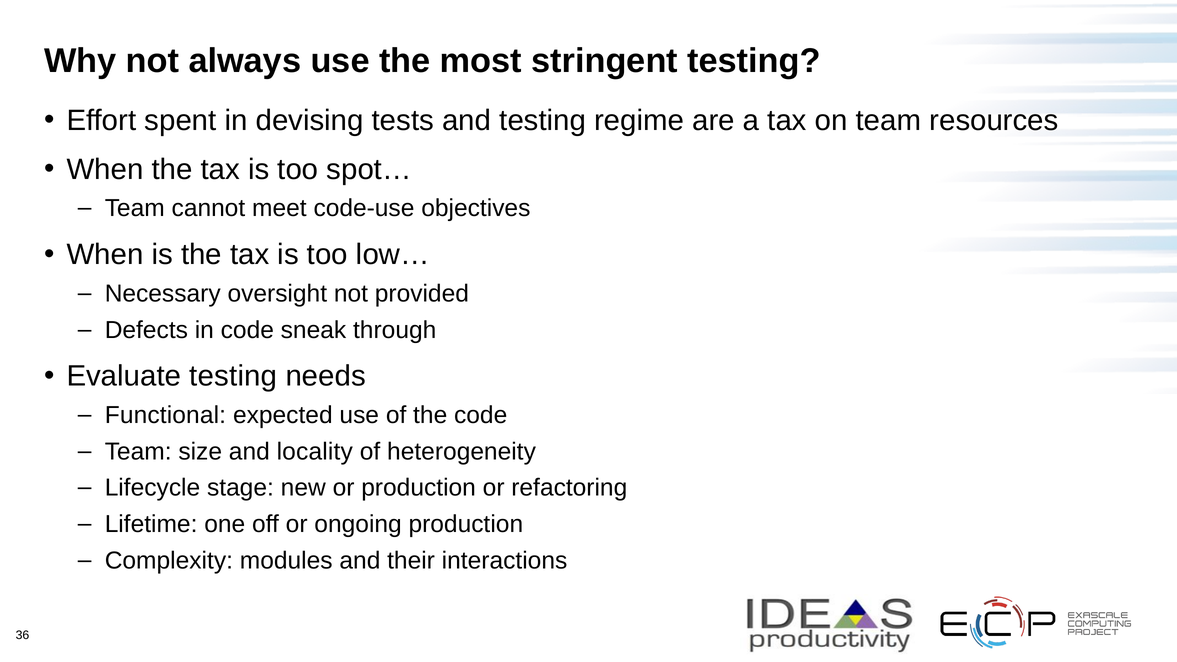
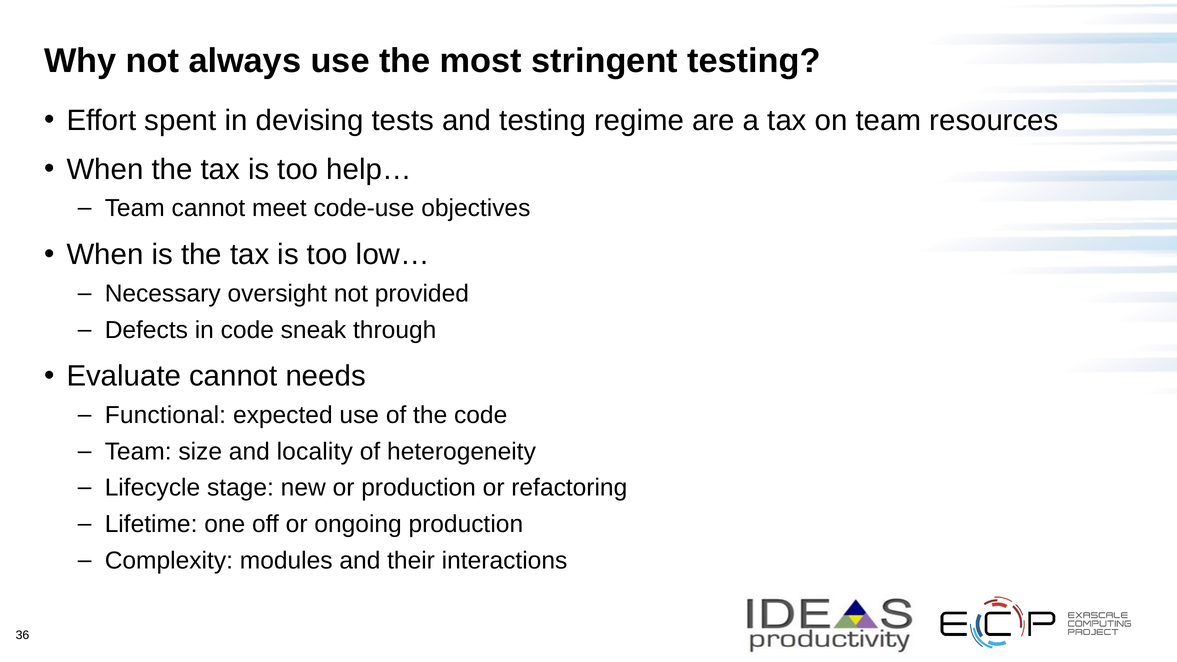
spot…: spot… -> help… (369, 169)
Evaluate testing: testing -> cannot (233, 376)
